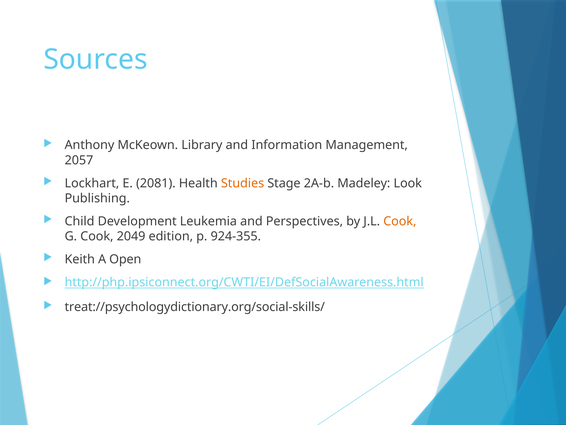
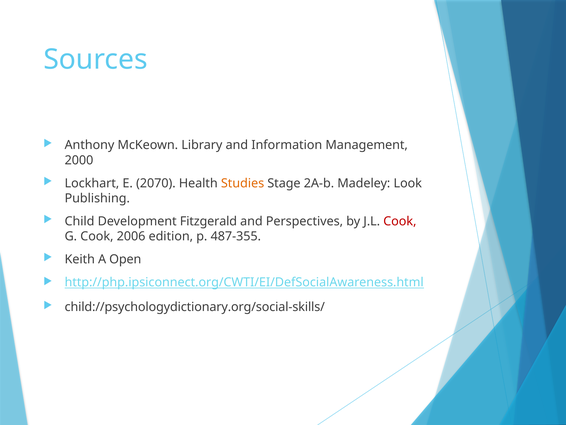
2057: 2057 -> 2000 (79, 160)
2081: 2081 -> 2070 (156, 183)
Leukemia: Leukemia -> Fitzgerald (208, 221)
Cook colour: orange -> red (400, 221)
2049: 2049 -> 2006 (131, 236)
924-355: 924-355 -> 487-355 (236, 236)
treat://psychologydictionary.org/social-skills/: treat://psychologydictionary.org/social-skills/ -> child://psychologydictionary.org/social-skills/ (195, 307)
